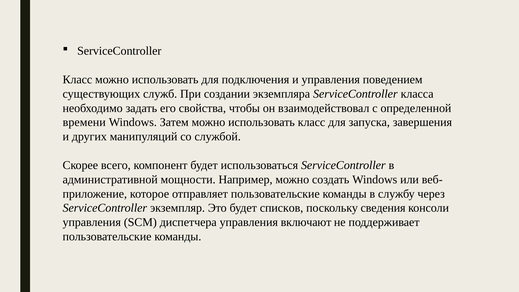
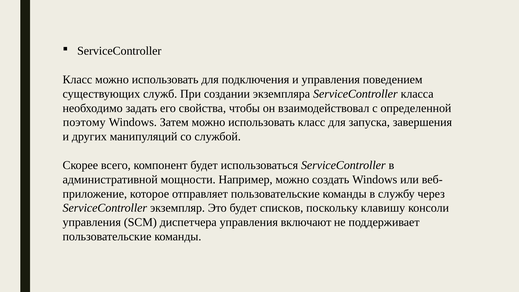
времени: времени -> поэтому (84, 122)
сведения: сведения -> клавишу (383, 208)
